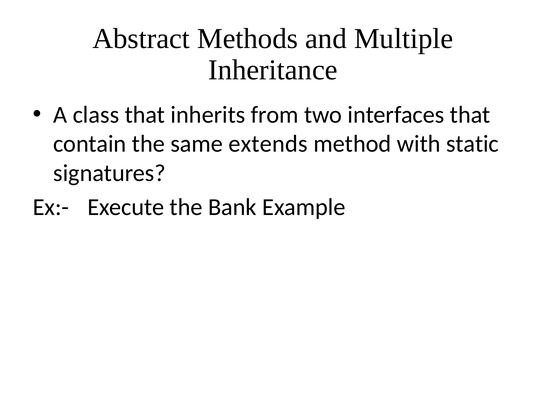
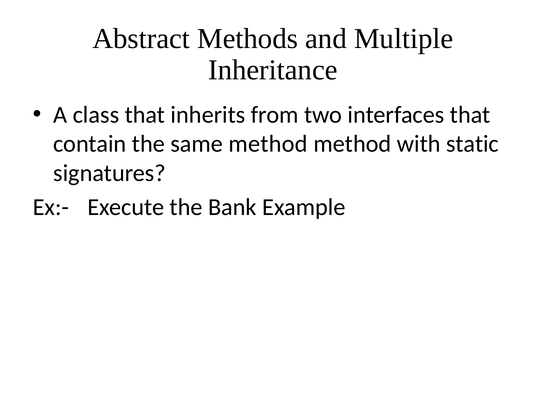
same extends: extends -> method (268, 144)
